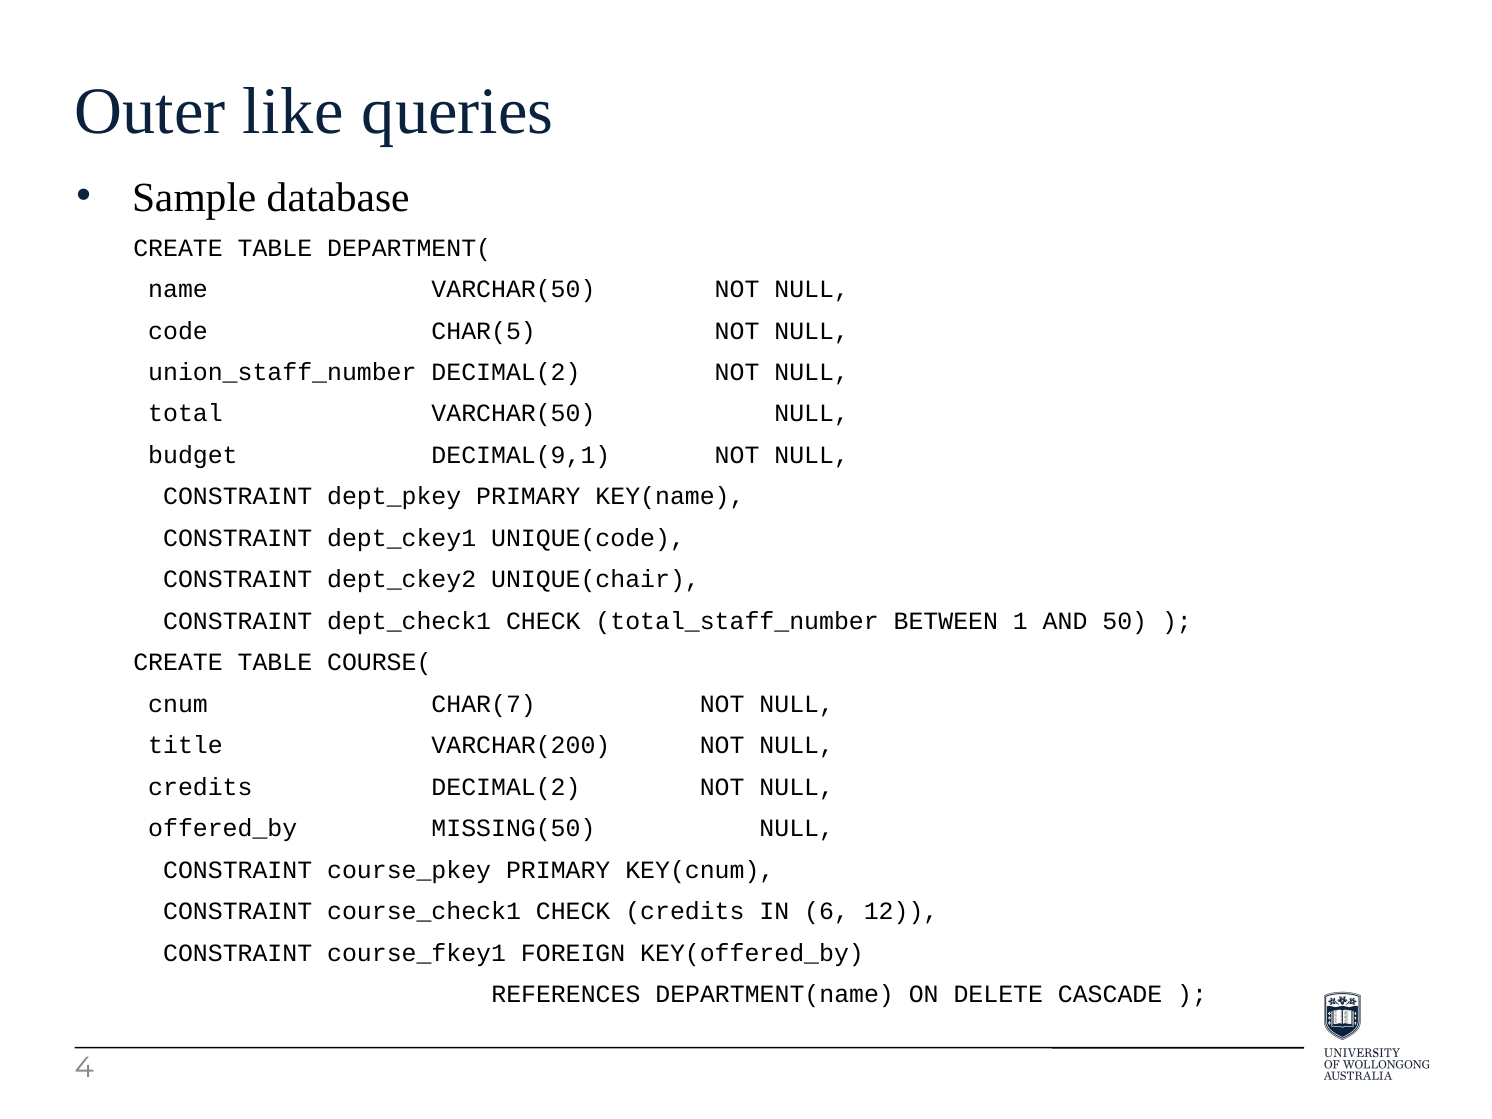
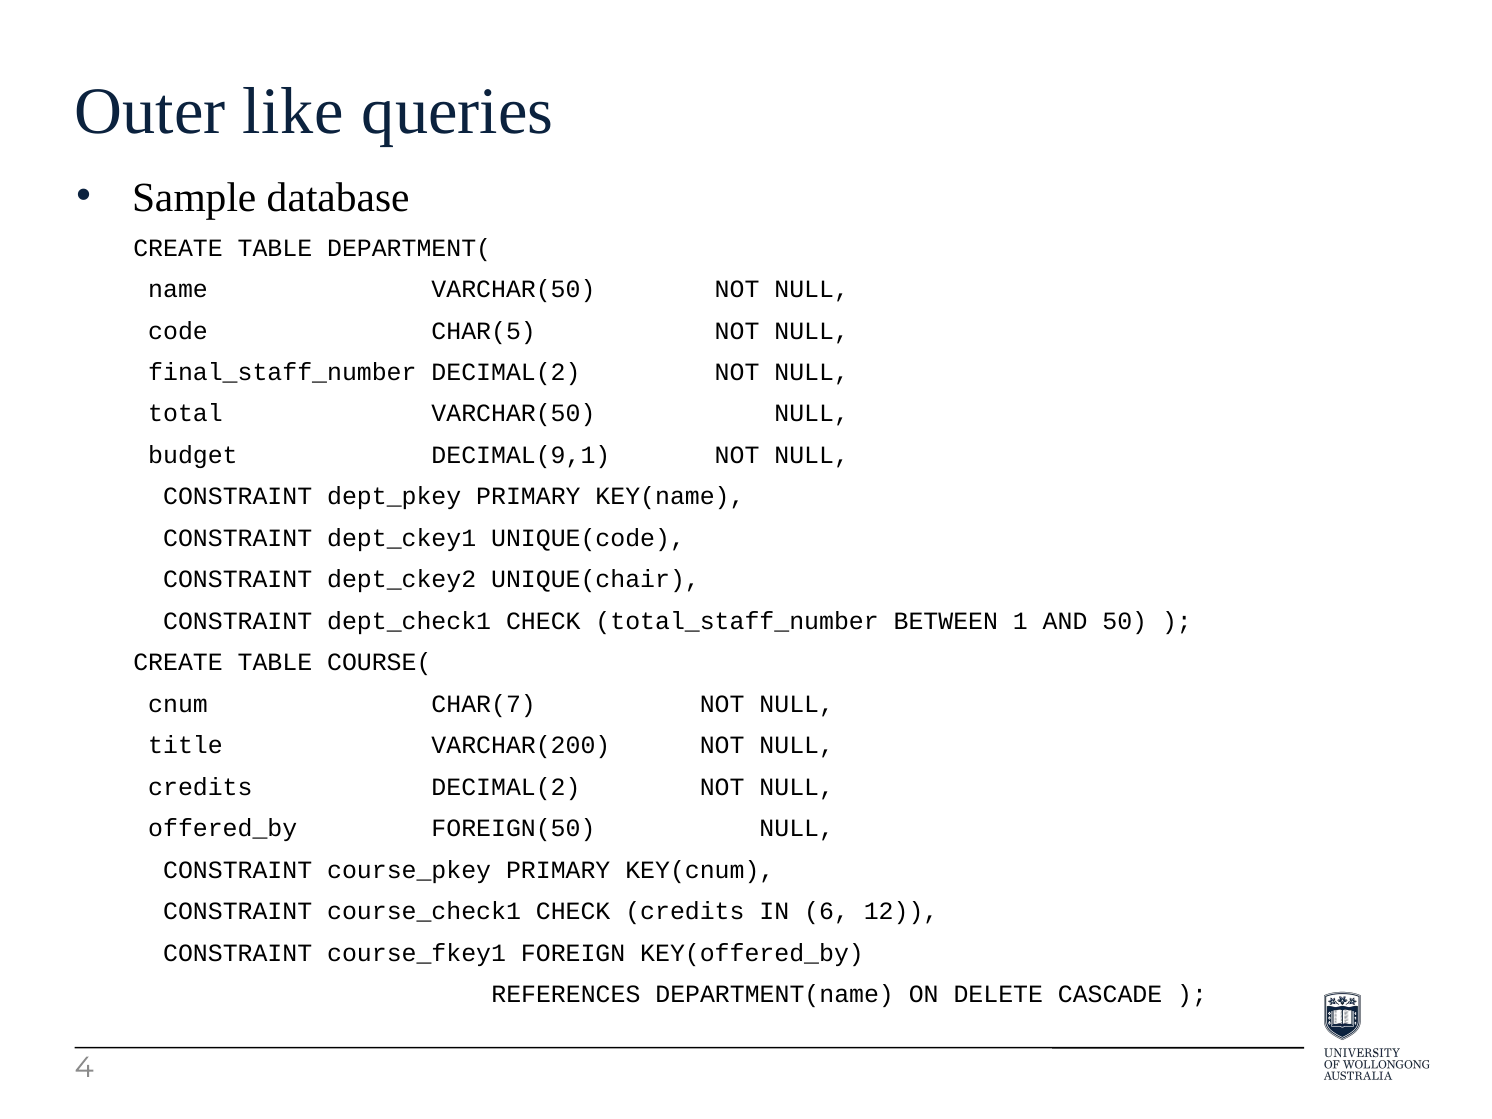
union_staff_number: union_staff_number -> final_staff_number (282, 372)
MISSING(50: MISSING(50 -> FOREIGN(50 (513, 828)
